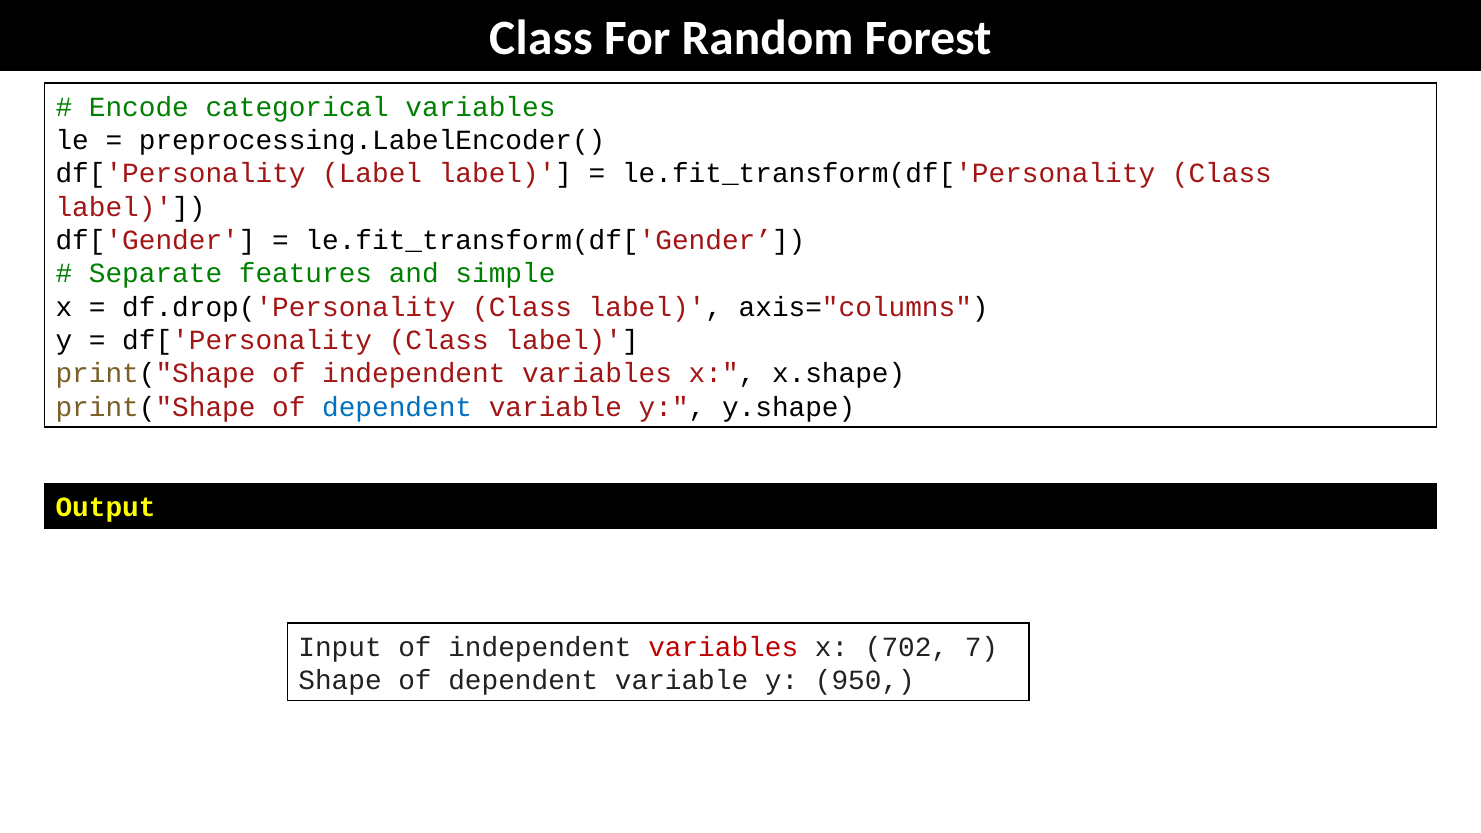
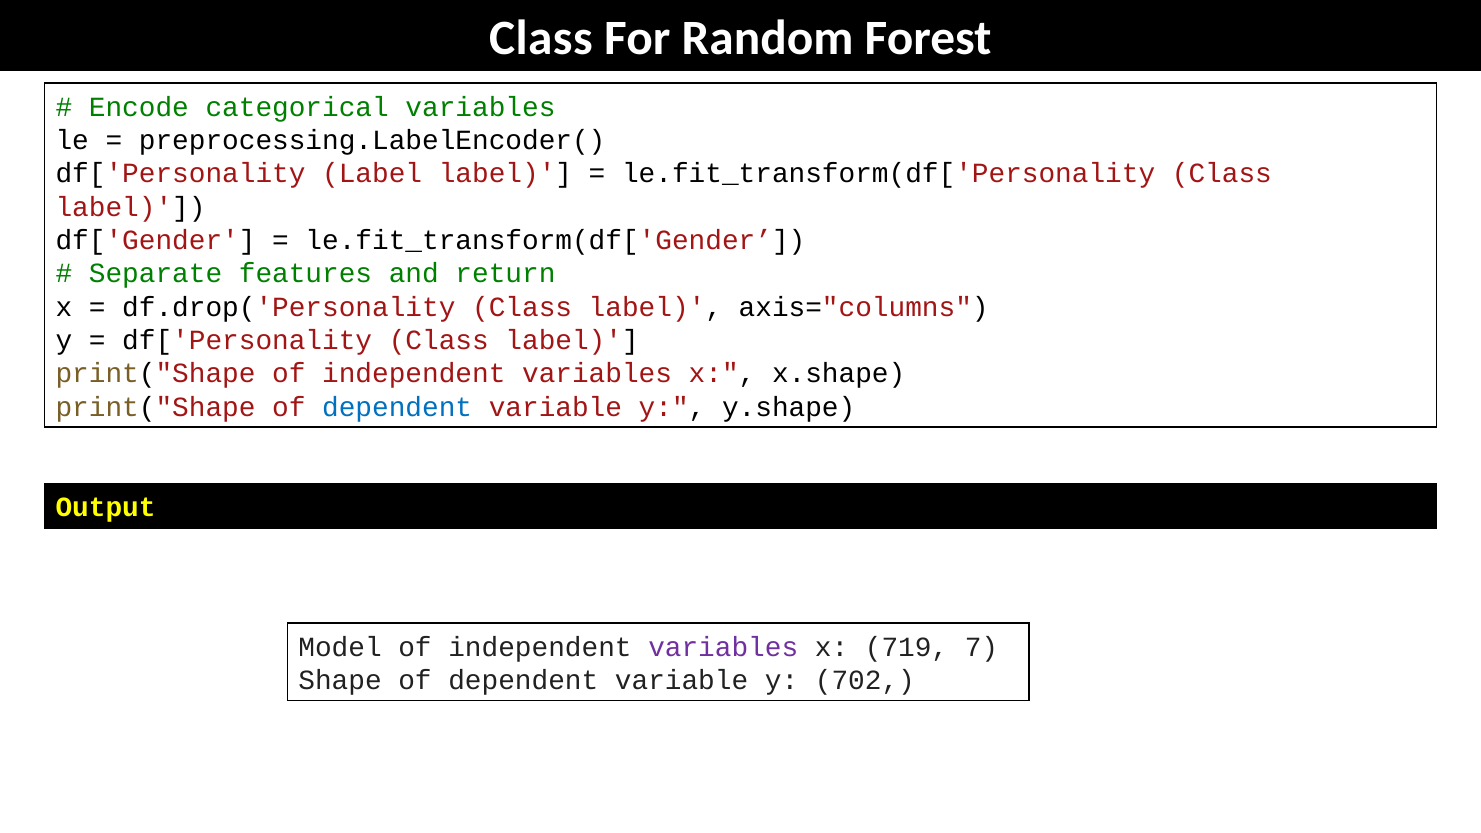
simple: simple -> return (505, 274)
Input: Input -> Model (340, 647)
variables colour: red -> purple (723, 647)
702: 702 -> 719 (906, 647)
950: 950 -> 702 (865, 680)
